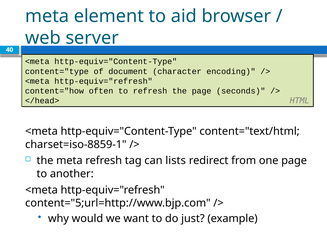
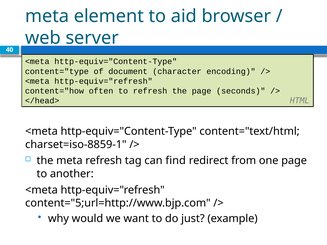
lists: lists -> find (176, 161)
